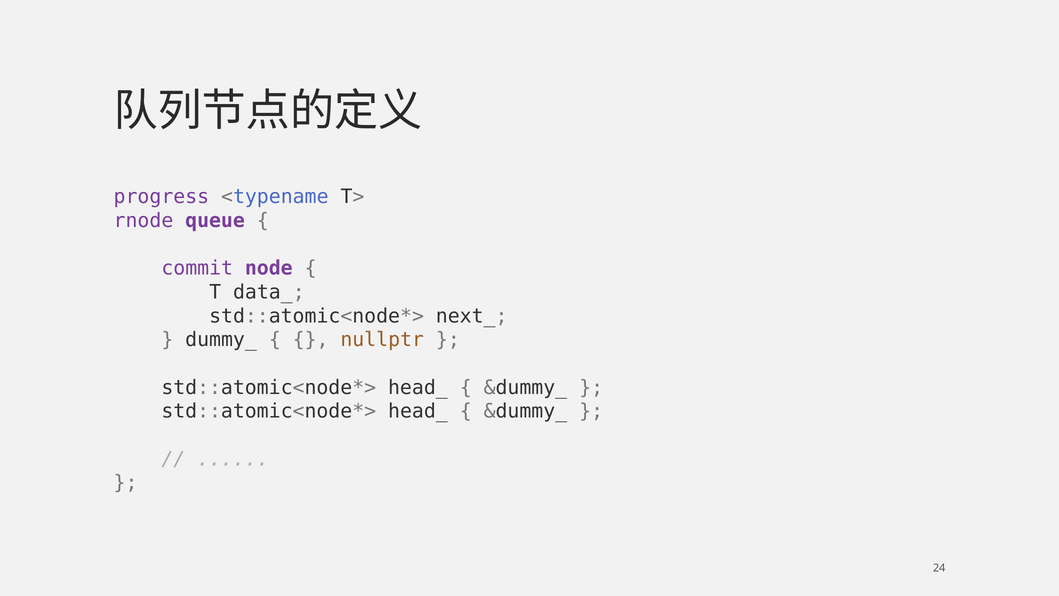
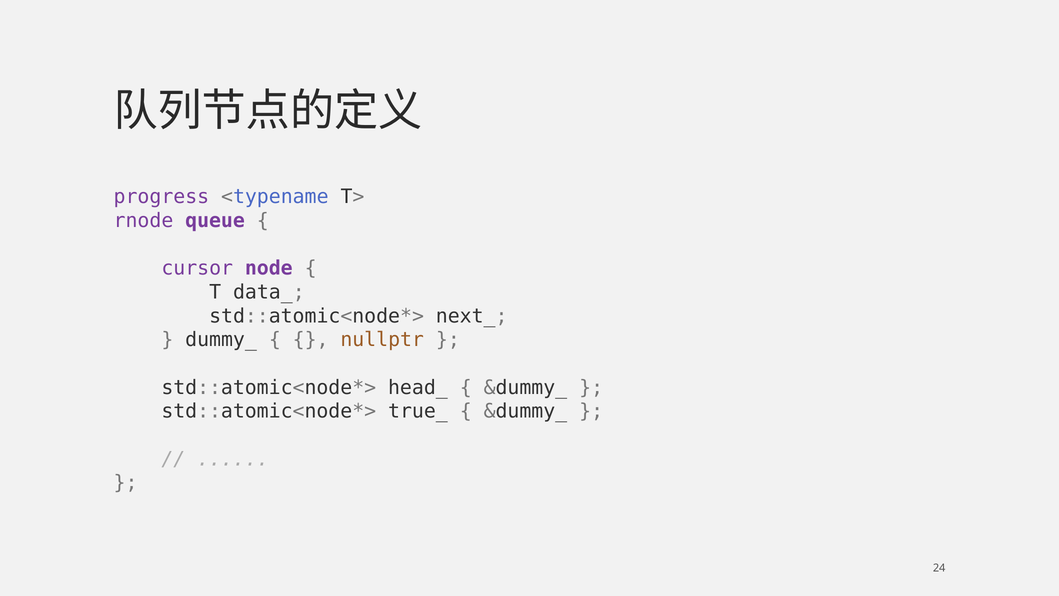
commit: commit -> cursor (197, 268)
head_: head_ -> true_ (418, 411)
